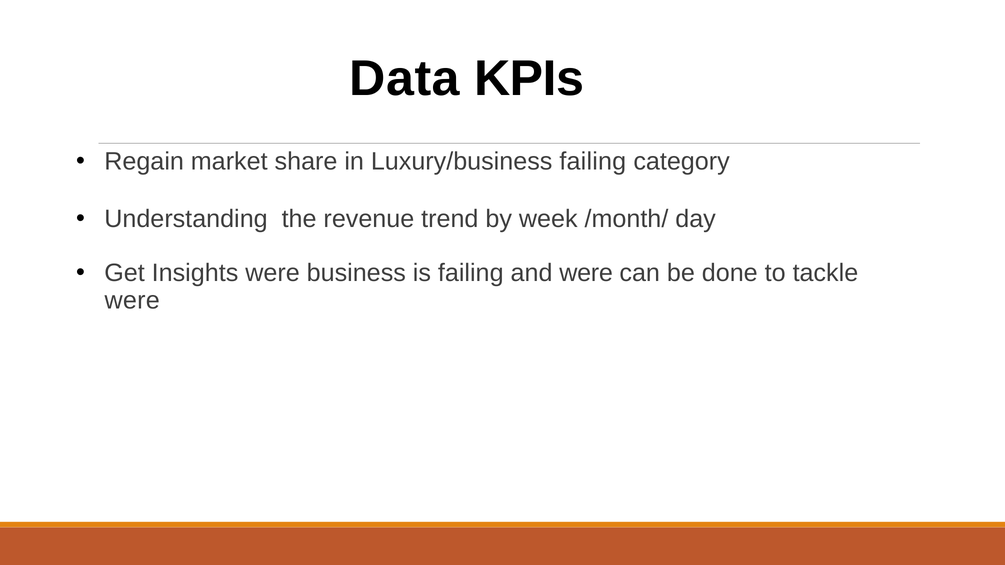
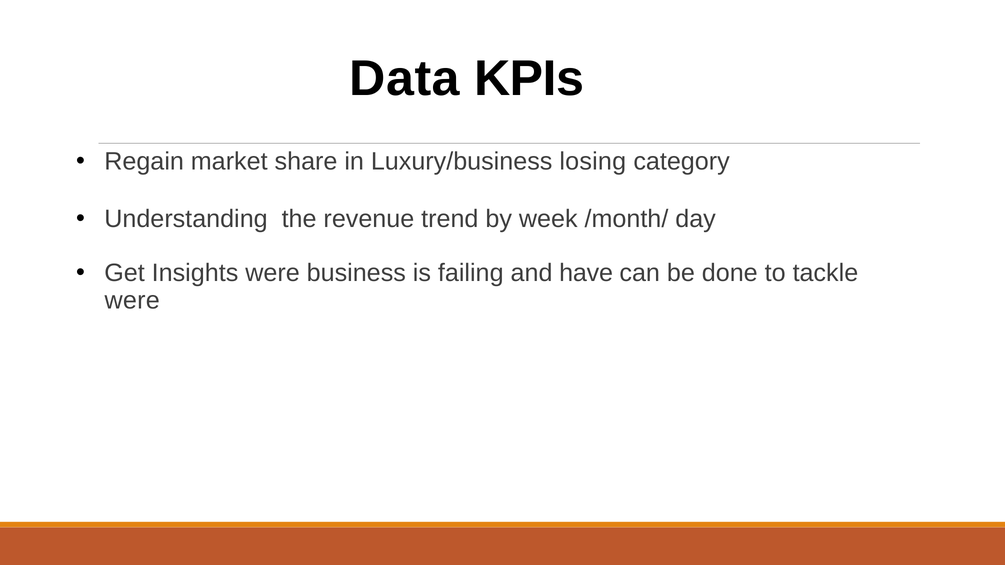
Luxury/business failing: failing -> losing (593, 162)
and were: were -> have (586, 273)
